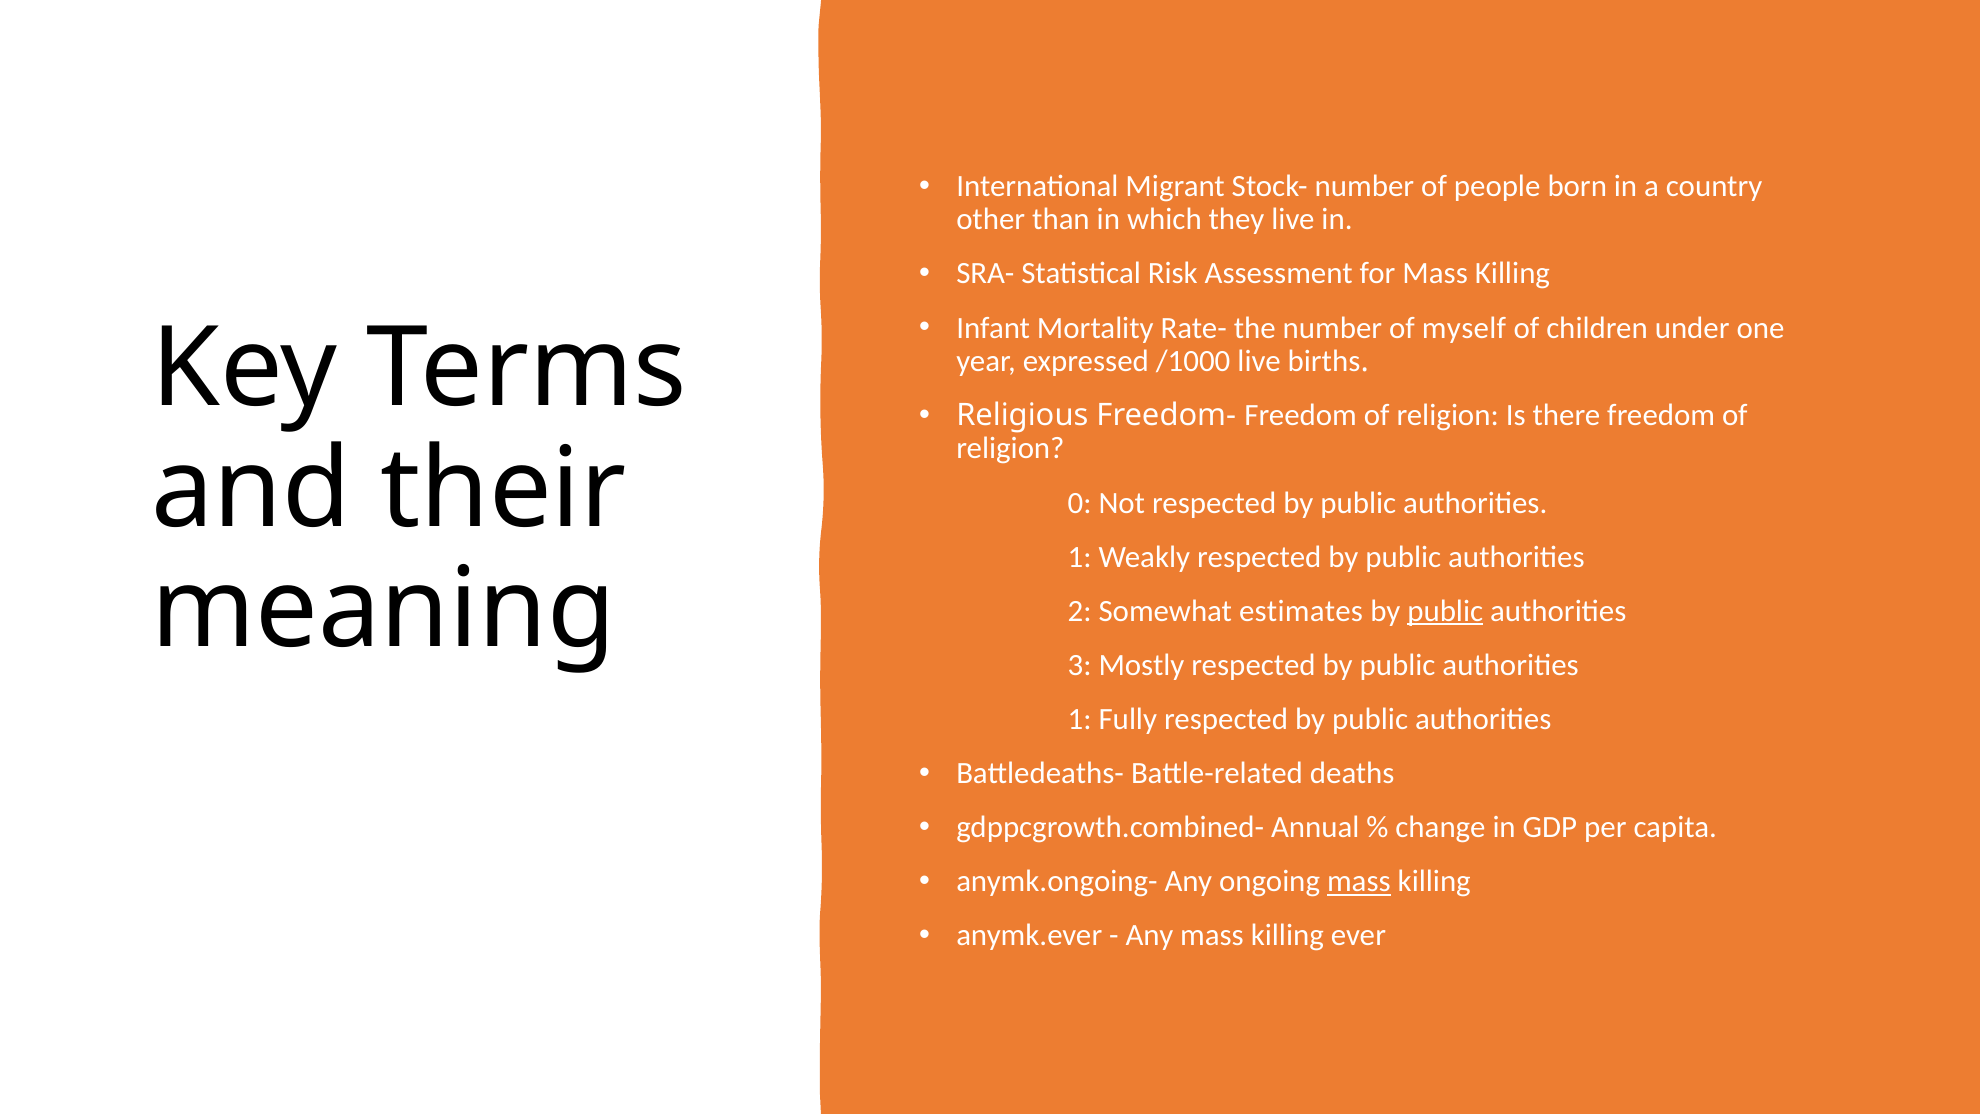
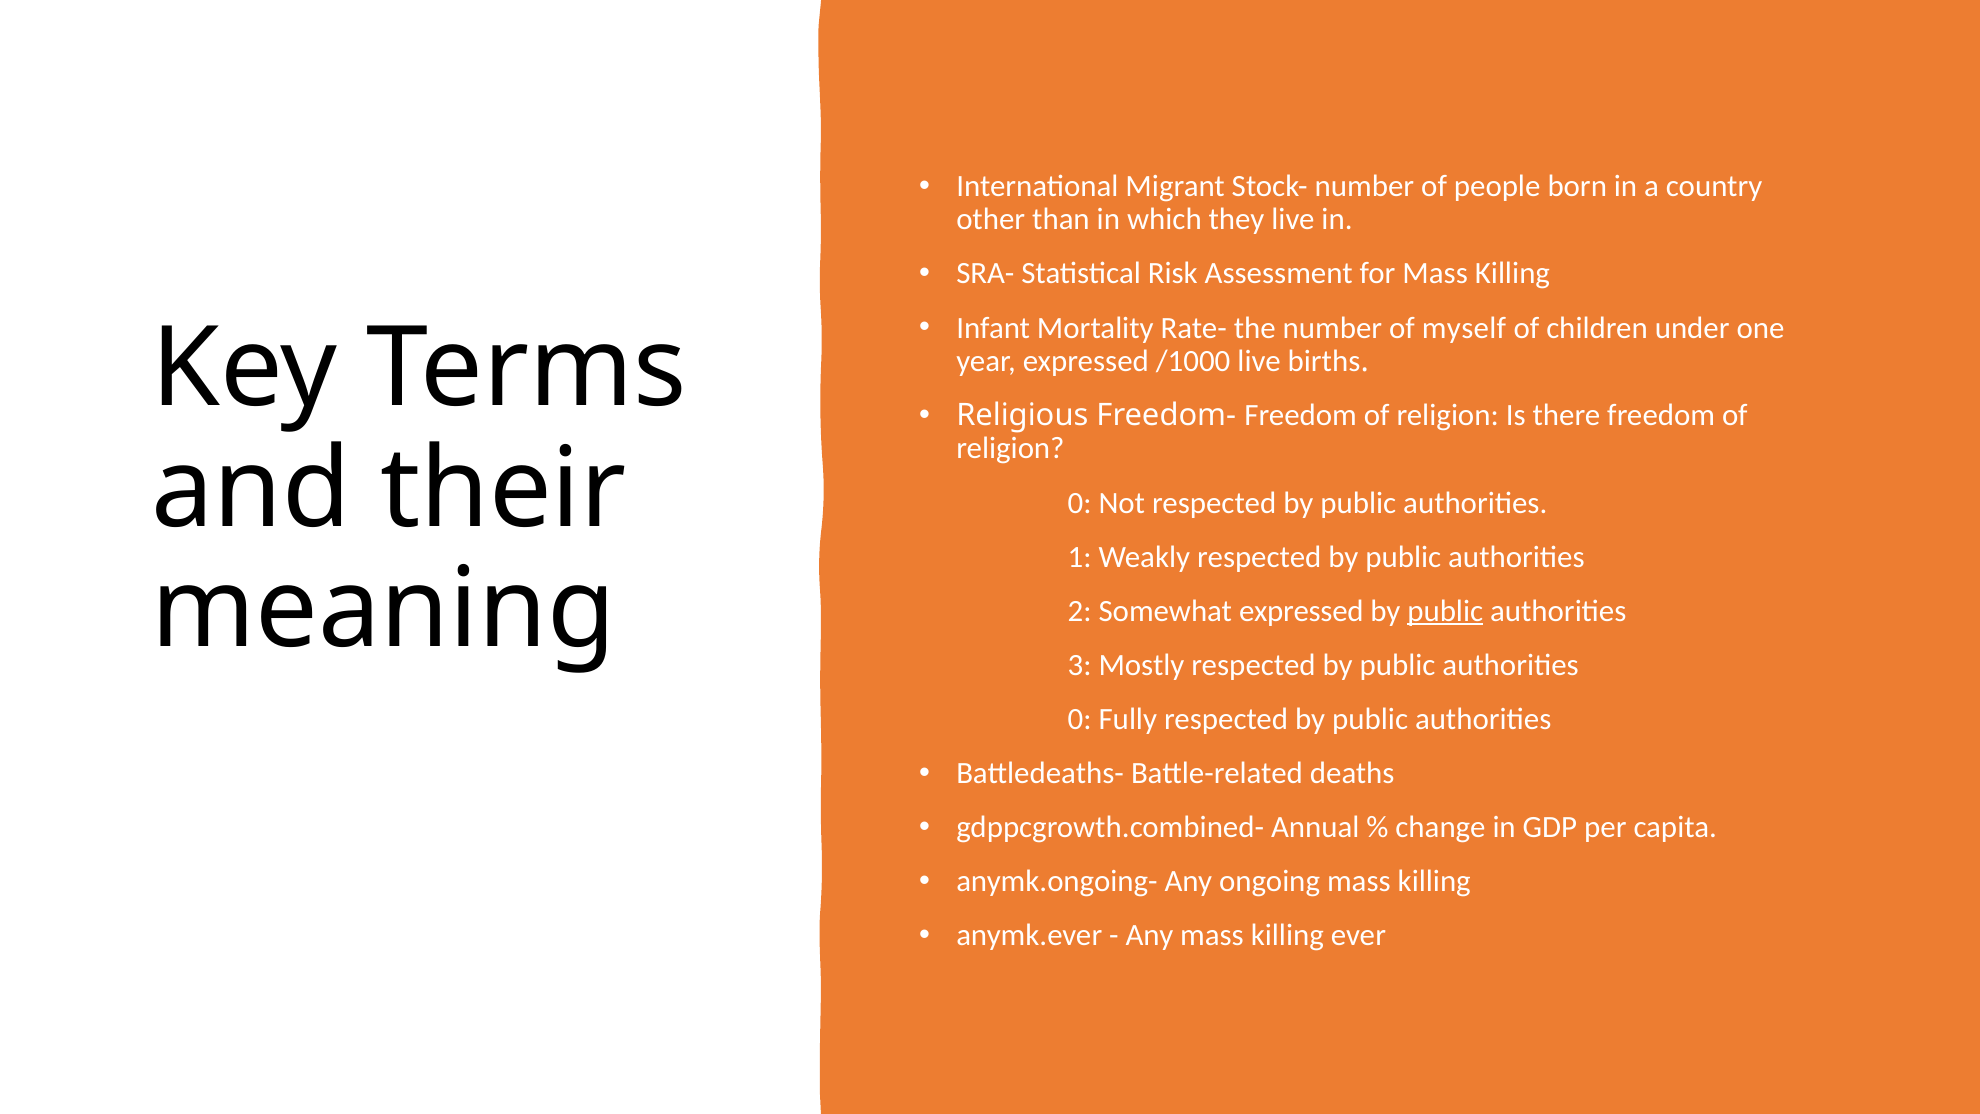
Somewhat estimates: estimates -> expressed (1301, 611)
1: 1 -> 0 (1080, 719)
mass underline: present -> none (1359, 881)
